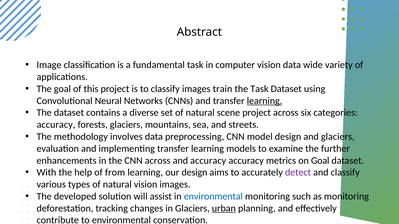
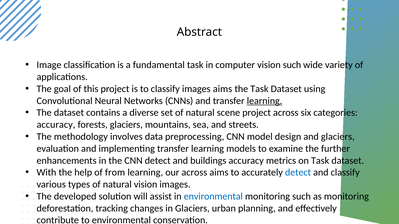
vision data: data -> such (292, 65)
images train: train -> aims (223, 89)
CNN across: across -> detect (158, 161)
and accuracy: accuracy -> buildings (208, 161)
on Goal: Goal -> Task (320, 161)
our design: design -> across (194, 173)
detect colour: purple -> blue (298, 173)
urban underline: present -> none (224, 209)
